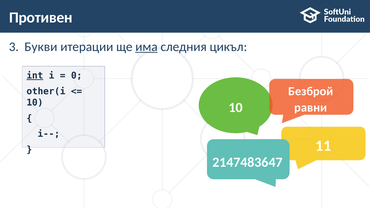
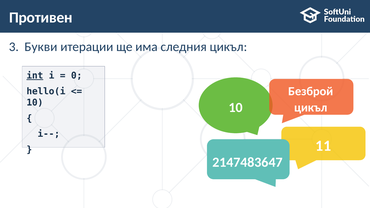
има underline: present -> none (146, 47)
other(i: other(i -> hello(i (46, 91)
равни: равни -> цикъл (311, 108)
